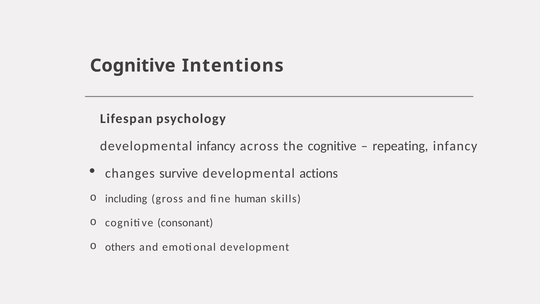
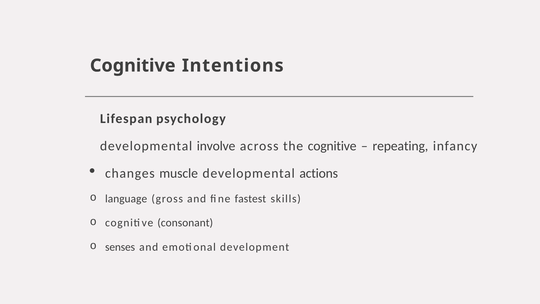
developmental infancy: infancy -> involve (216, 146)
survive: survive -> muscle (179, 173)
including: including -> language (126, 199)
human: human -> fastest (250, 199)
others: others -> senses (120, 247)
